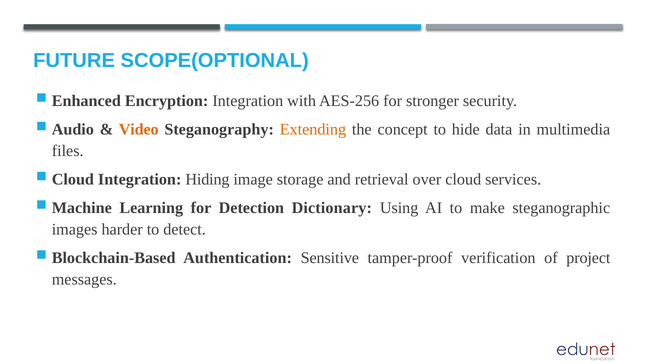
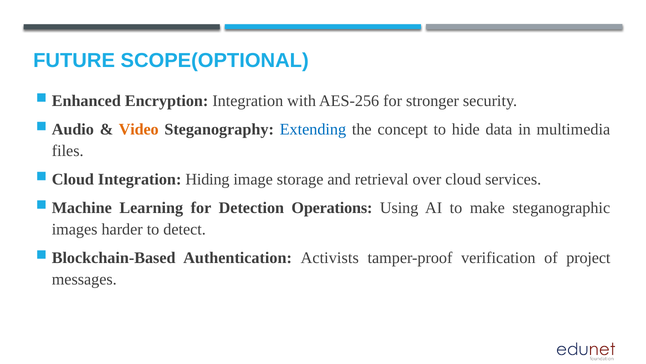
Extending colour: orange -> blue (313, 129)
Dictionary: Dictionary -> Operations (332, 208)
Sensitive: Sensitive -> Activists (330, 257)
